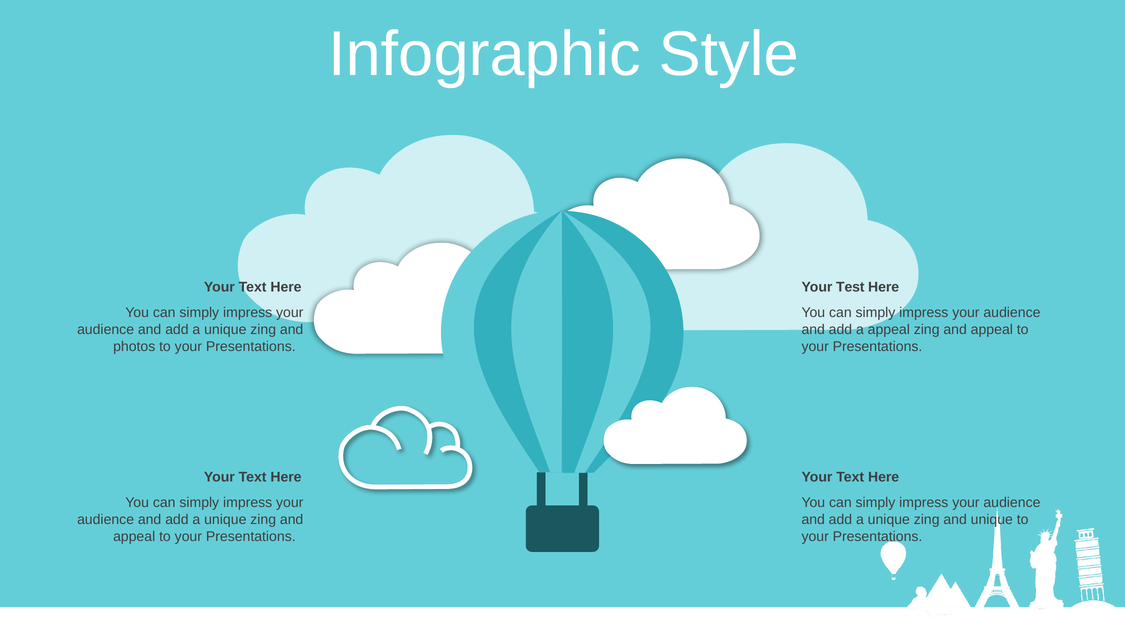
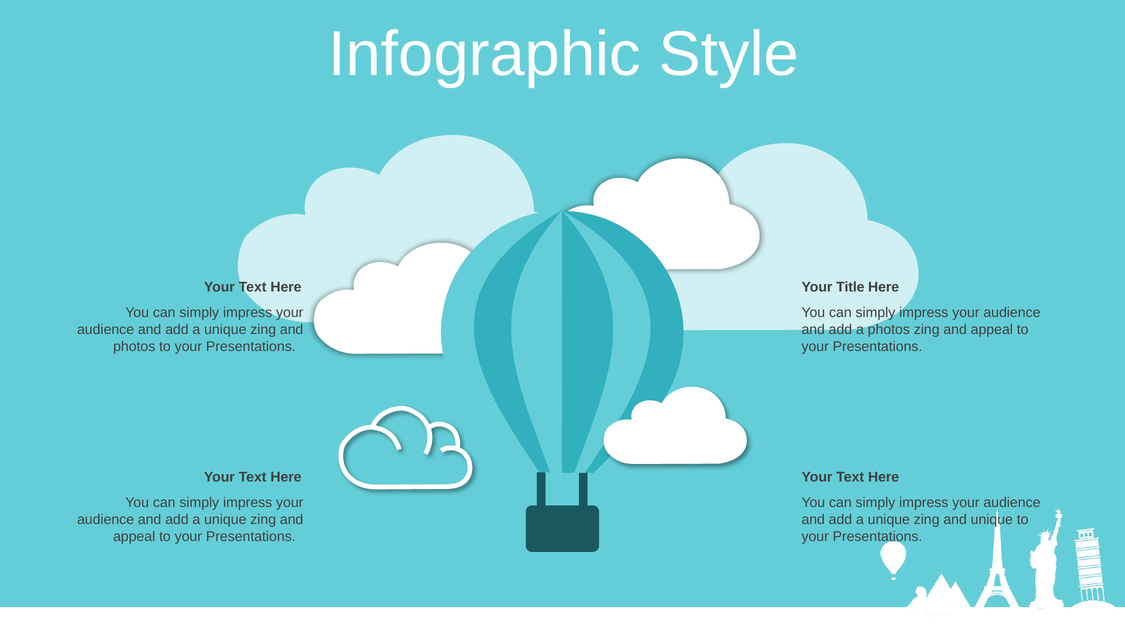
Test: Test -> Title (850, 287)
a appeal: appeal -> photos (889, 330)
